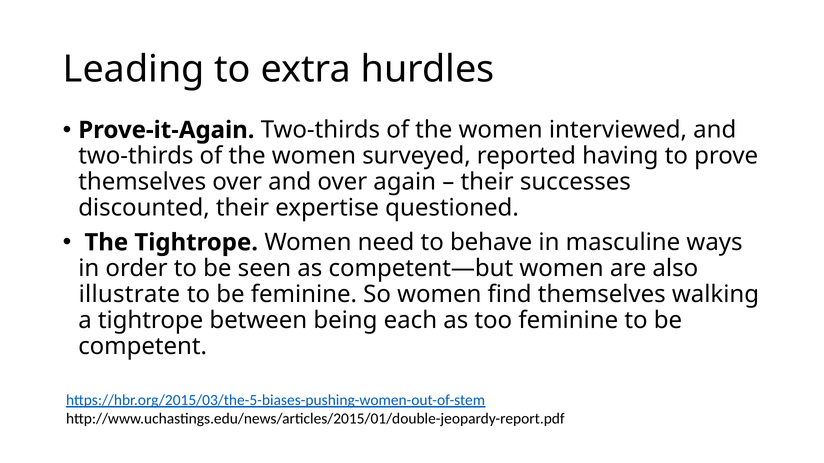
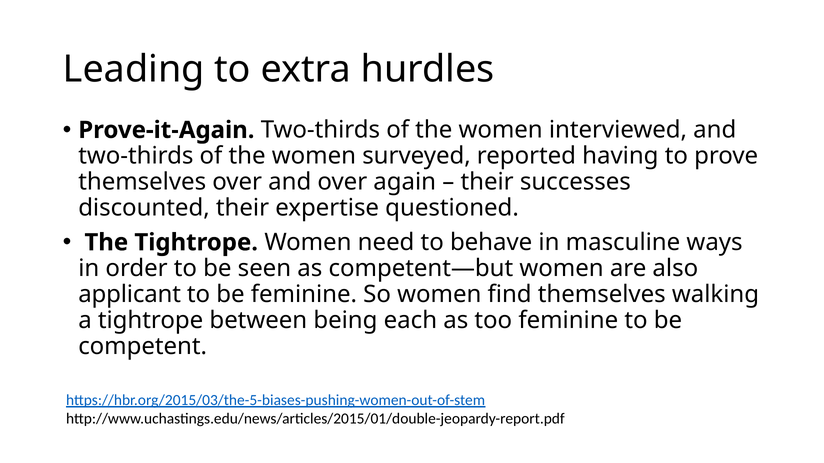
illustrate: illustrate -> applicant (130, 295)
